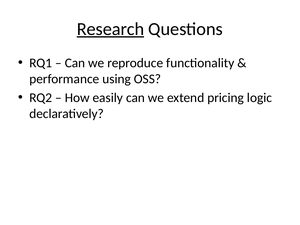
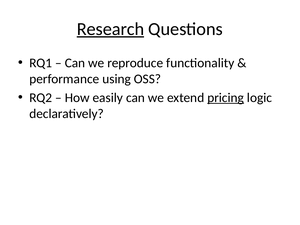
pricing underline: none -> present (226, 98)
